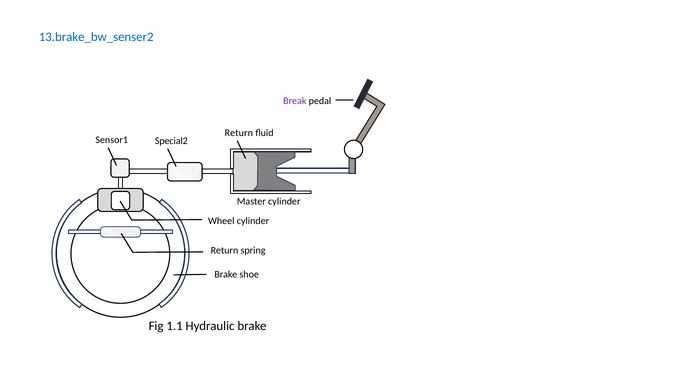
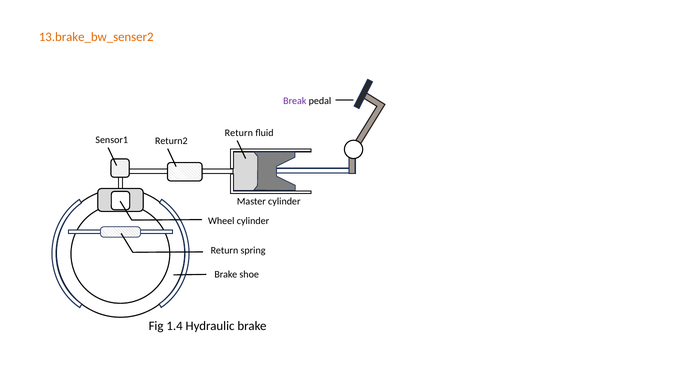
13.brake_bw_senser2 colour: blue -> orange (96, 37)
Special2: Special2 -> Return2 (171, 141)
1.1: 1.1 -> 1.4 (175, 326)
